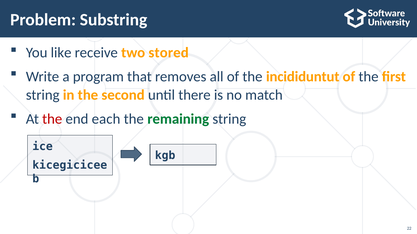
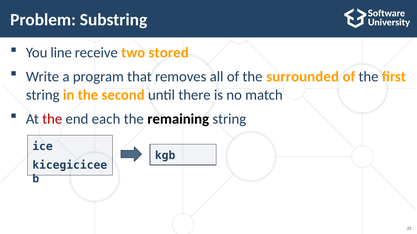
like: like -> line (61, 53)
incididuntut: incididuntut -> surrounded (303, 77)
remaining colour: green -> black (178, 119)
